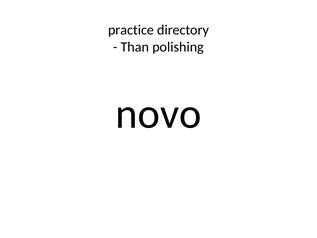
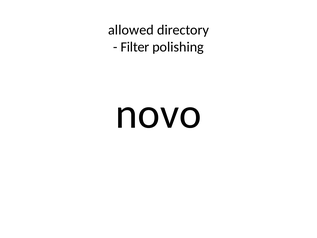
practice: practice -> allowed (131, 30)
Than: Than -> Filter (135, 47)
